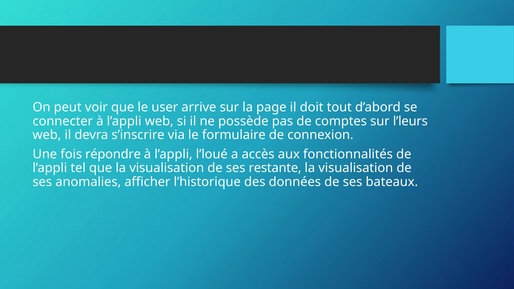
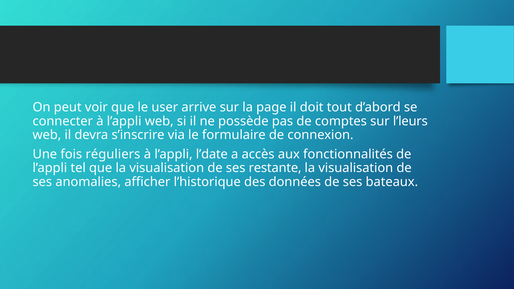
répondre: répondre -> réguliers (113, 154)
l’loué: l’loué -> l’date (212, 154)
